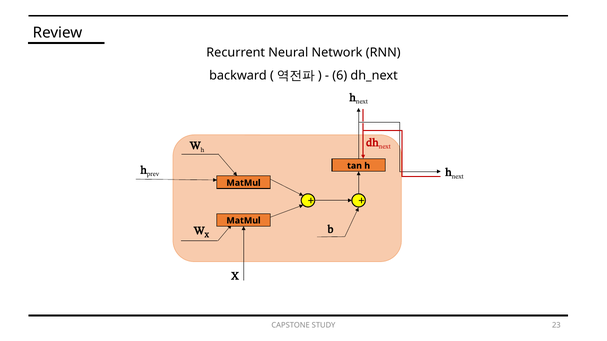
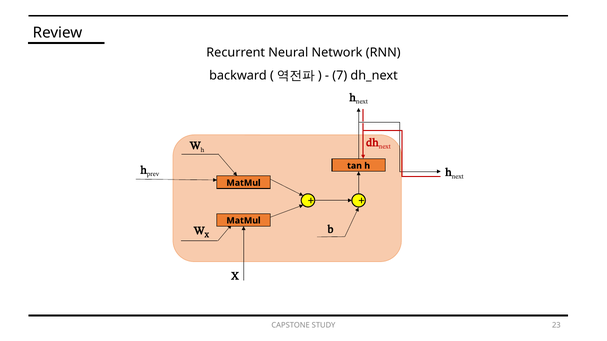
6: 6 -> 7 (340, 75)
